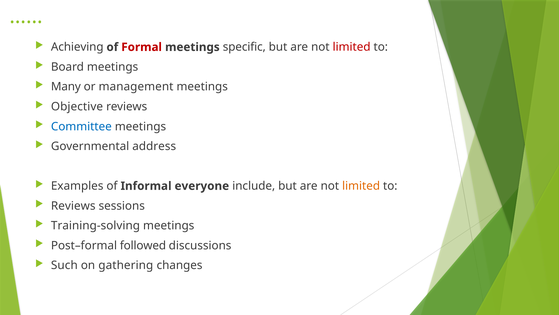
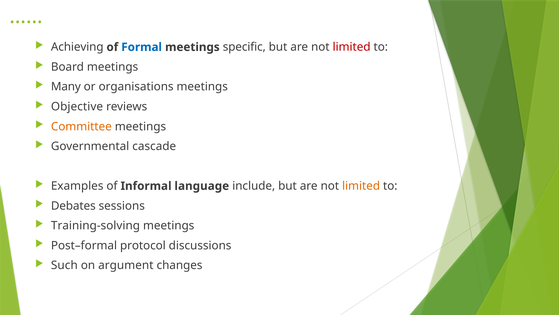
Formal colour: red -> blue (142, 47)
management: management -> organisations (136, 87)
Committee colour: blue -> orange (81, 126)
address: address -> cascade (154, 146)
everyone: everyone -> language (202, 186)
Reviews: Reviews -> Debates (73, 205)
followed: followed -> protocol (143, 245)
gathering: gathering -> argument (126, 265)
